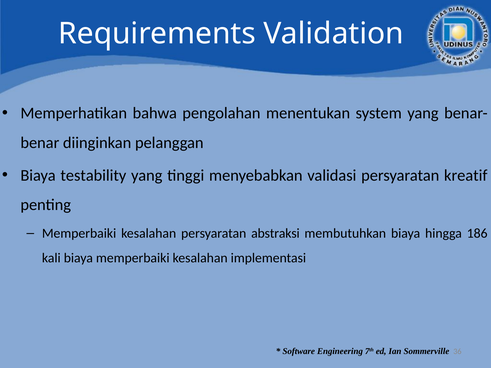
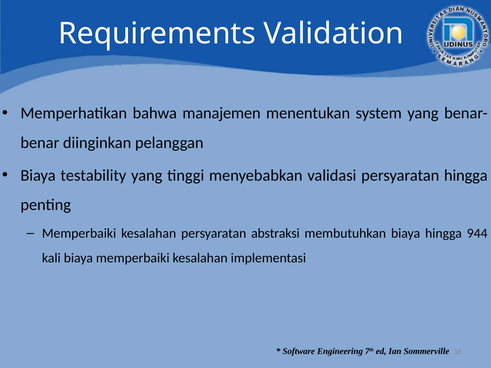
pengolahan: pengolahan -> manajemen (222, 113)
persyaratan kreatif: kreatif -> hingga (466, 175)
186: 186 -> 944 (477, 234)
